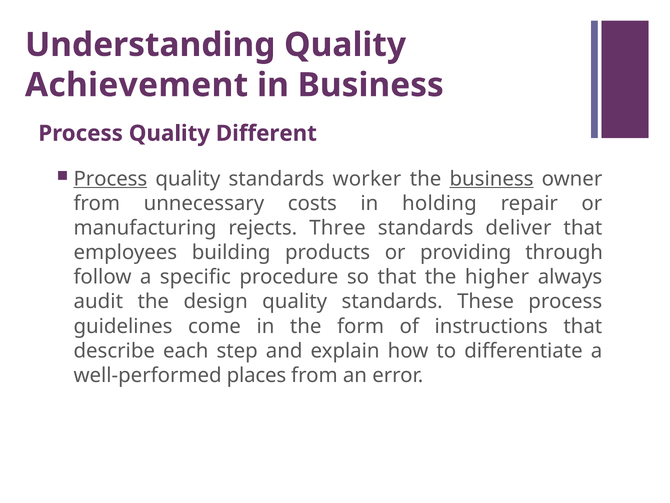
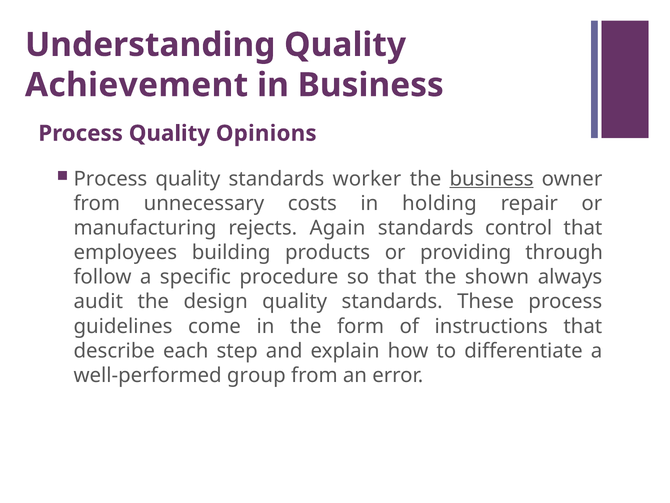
Different: Different -> Opinions (266, 133)
Process underline: present -> none (110, 179)
Three: Three -> Again (337, 228)
deliver: deliver -> control (519, 228)
higher: higher -> shown (497, 277)
places: places -> group (256, 375)
